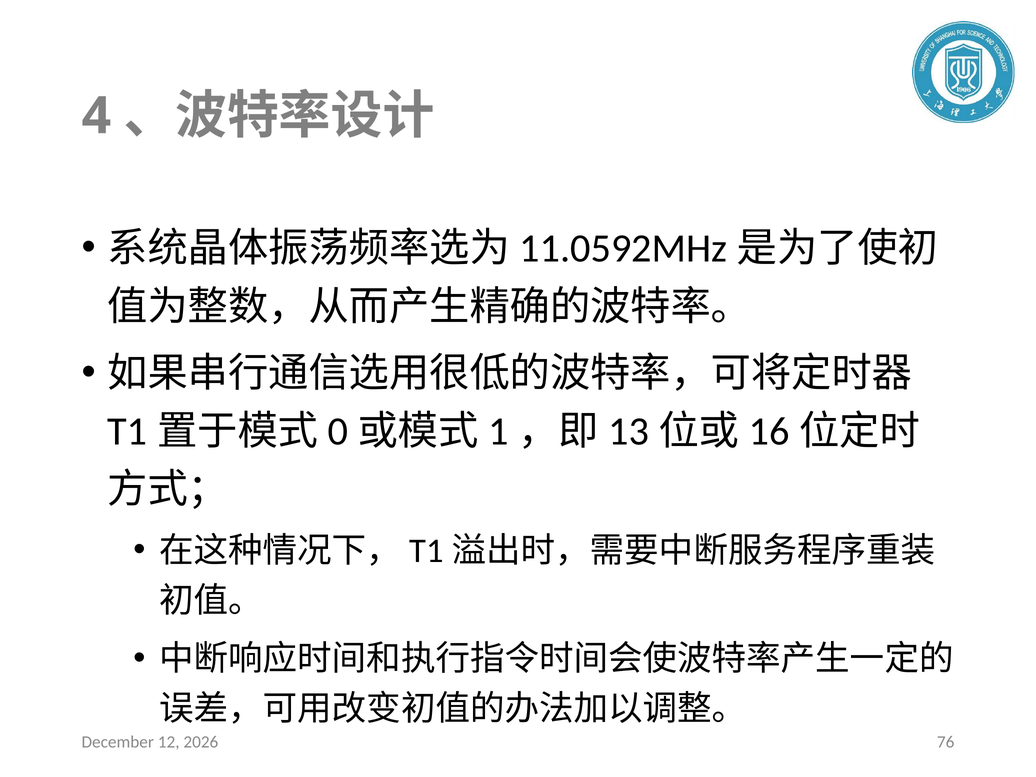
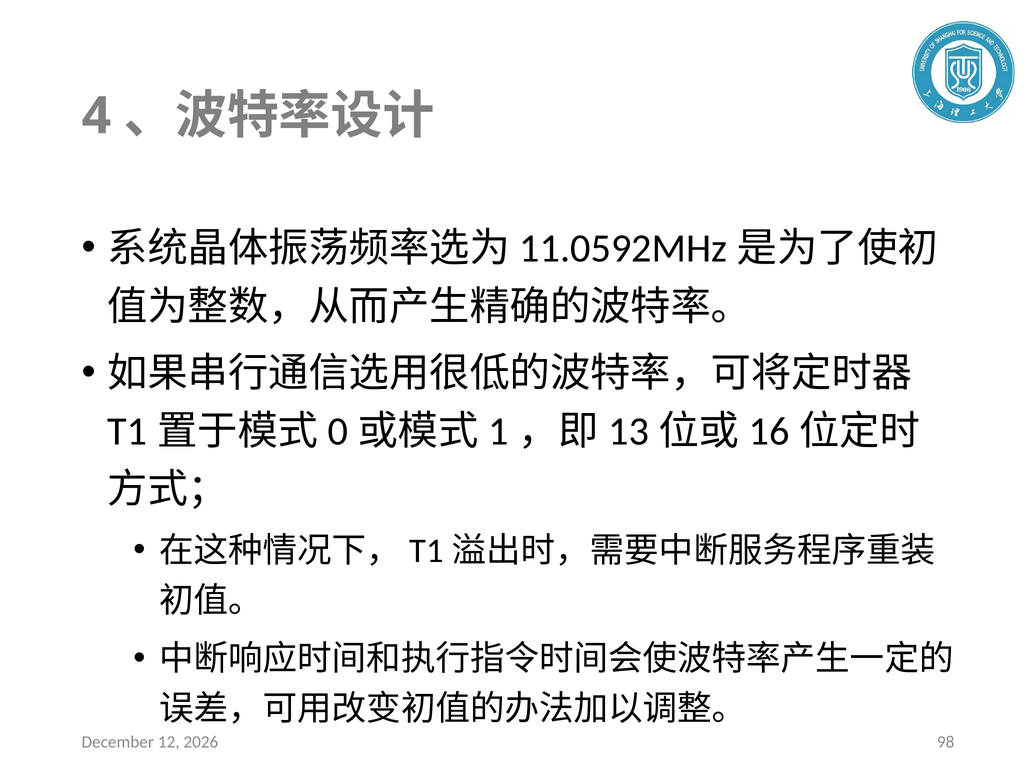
76: 76 -> 98 (946, 742)
